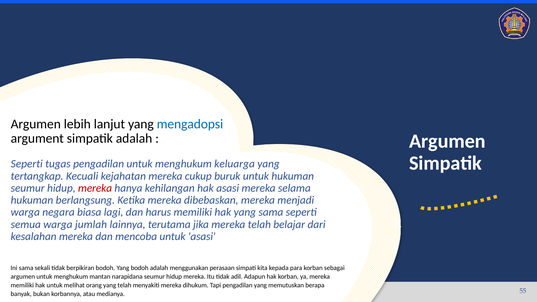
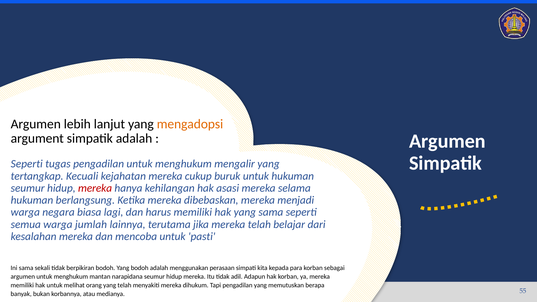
mengadopsi colour: blue -> orange (190, 124)
keluarga: keluarga -> mengalir (235, 164)
untuk asasi: asasi -> pasti (202, 237)
